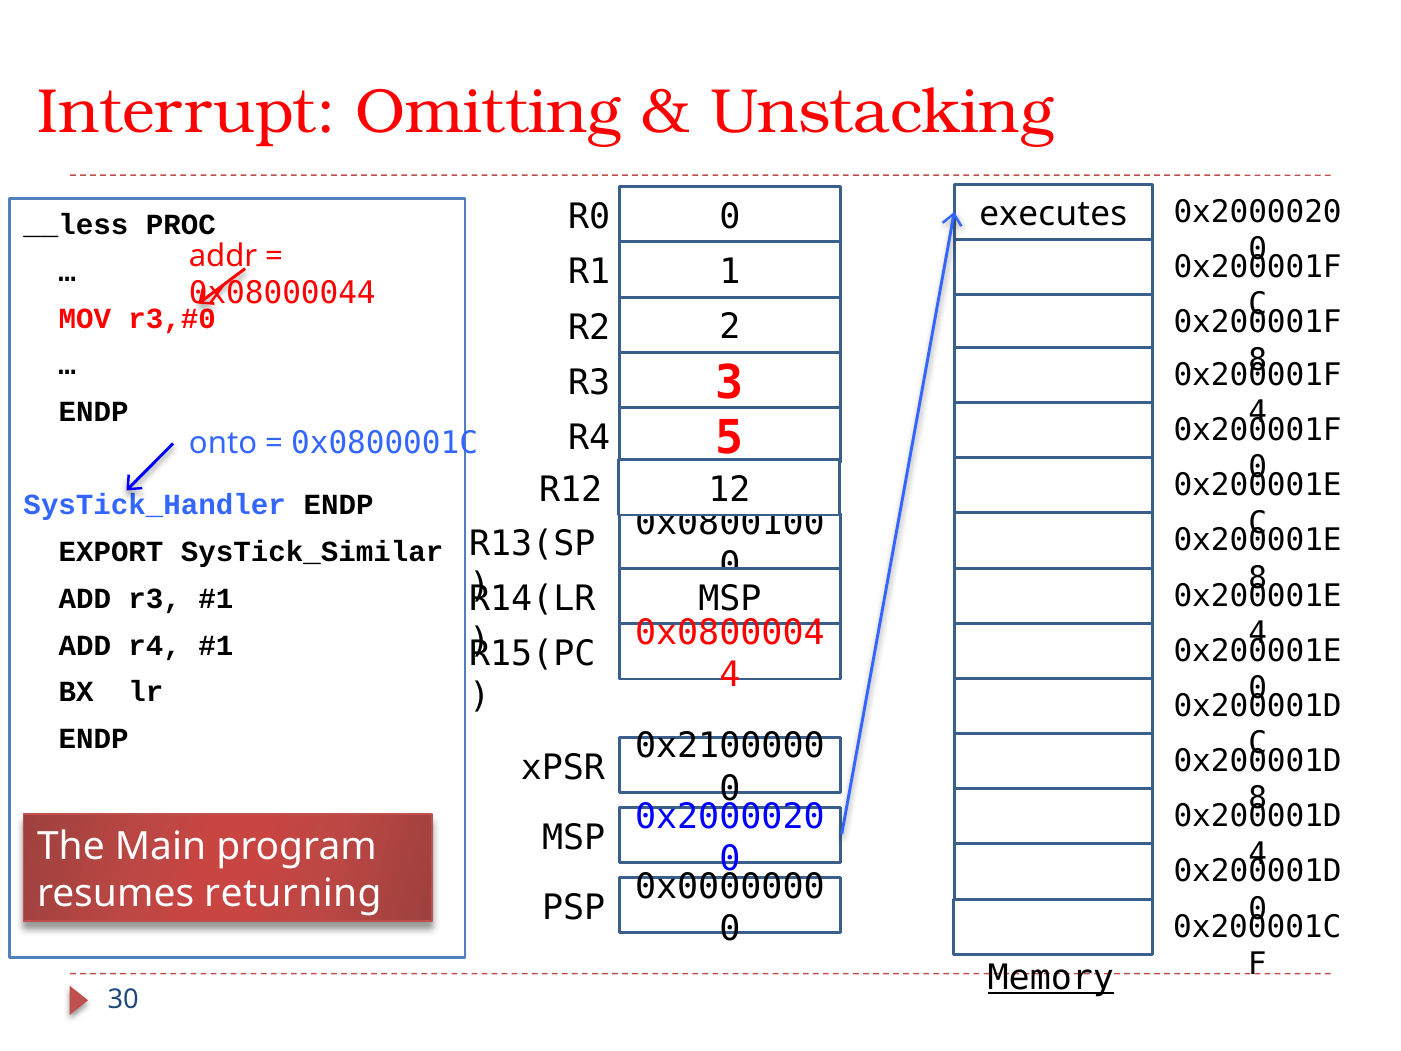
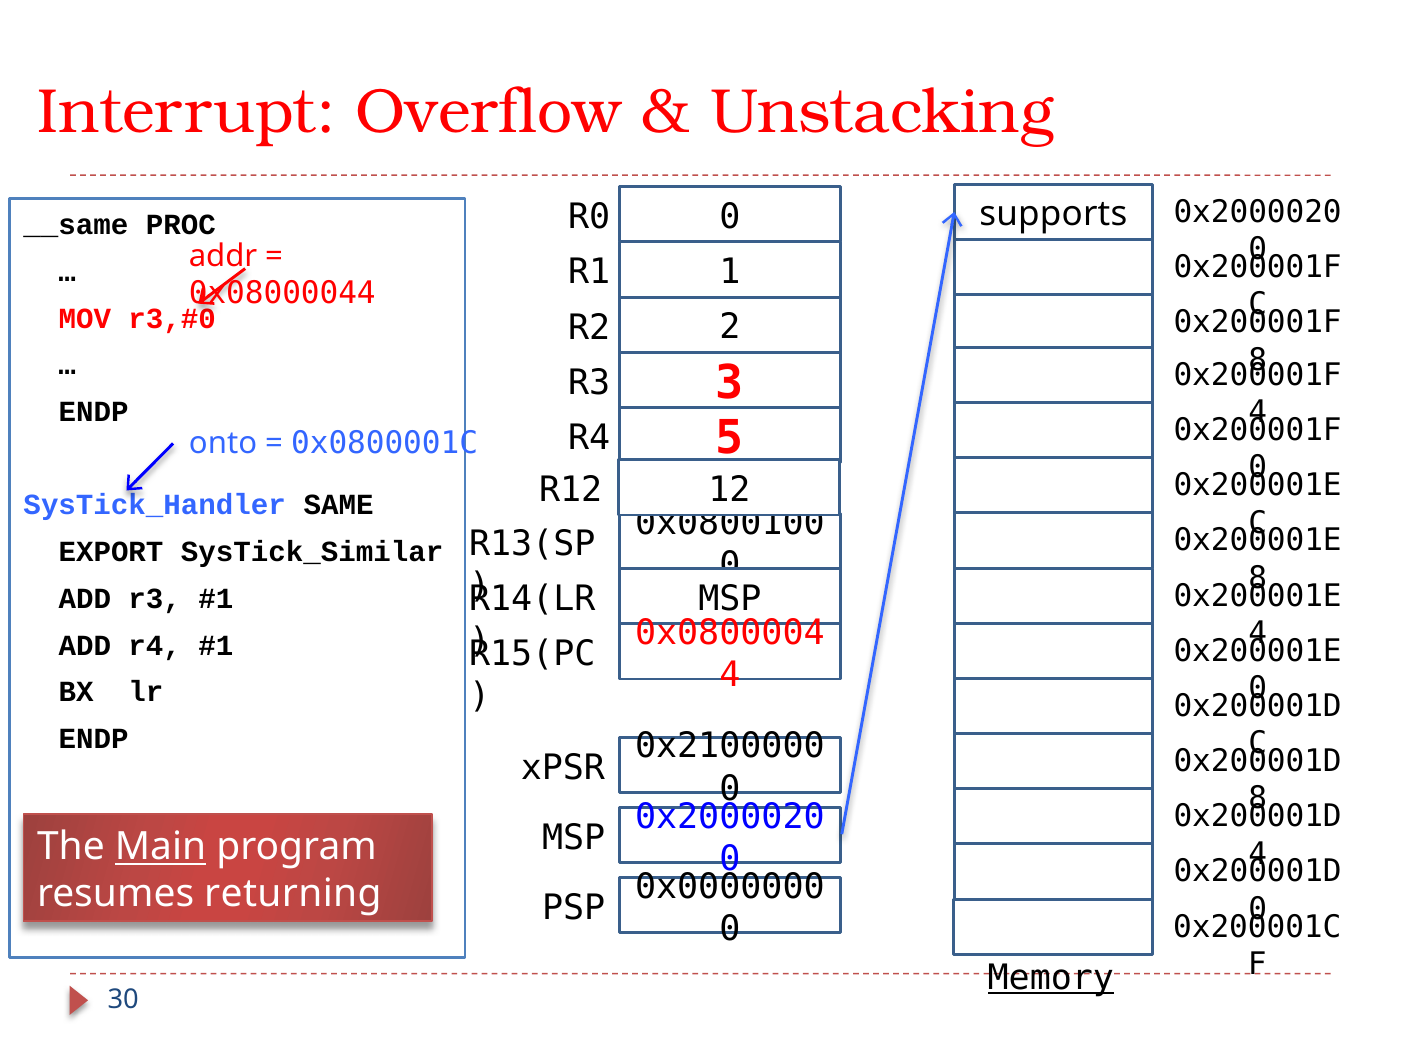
Omitting: Omitting -> Overflow (488, 112)
executes: executes -> supports (1053, 214)
__less: __less -> __same (76, 225)
SysTick_Handler ENDP: ENDP -> SAME (339, 505)
Main underline: none -> present (160, 847)
